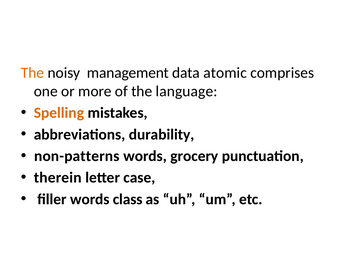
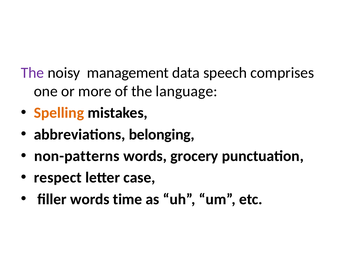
The colour: orange -> purple (32, 73)
atomic: atomic -> speech (225, 73)
durability: durability -> belonging (162, 135)
therein: therein -> respect (58, 178)
class: class -> time (128, 199)
